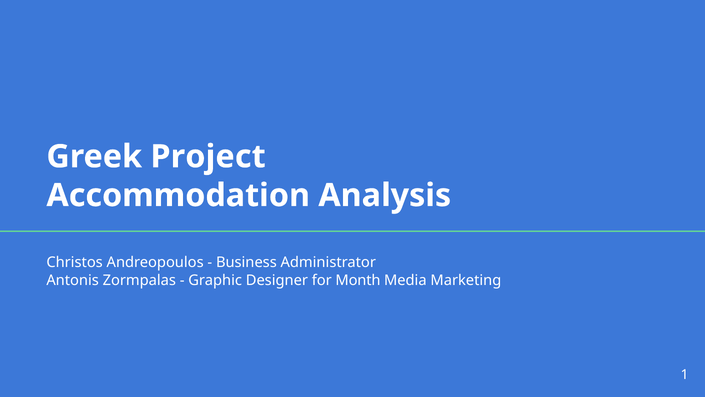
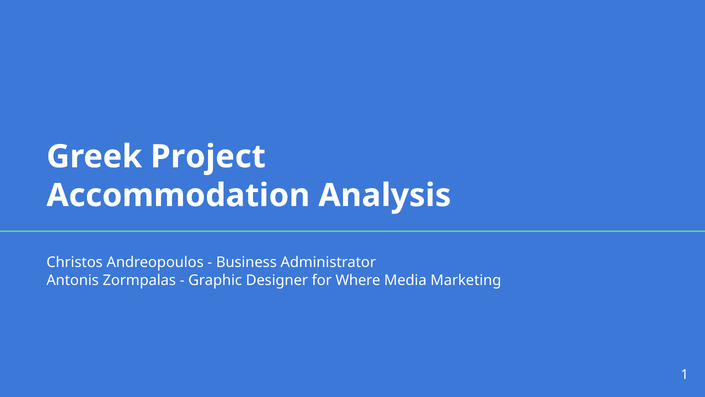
Month: Month -> Where (358, 280)
